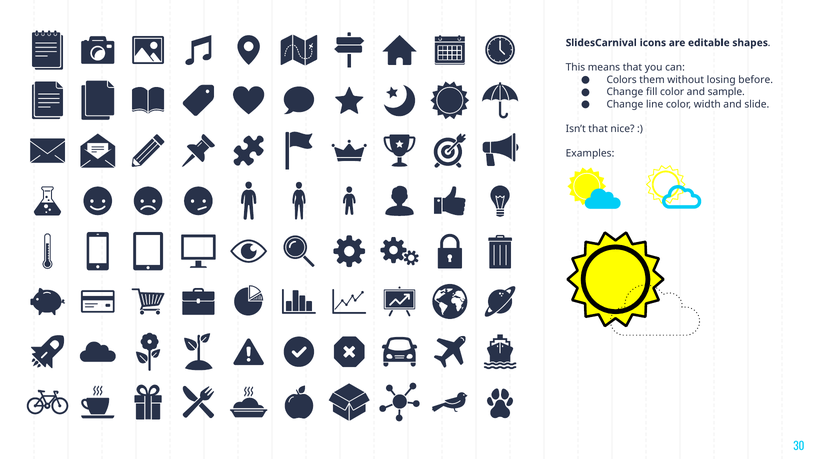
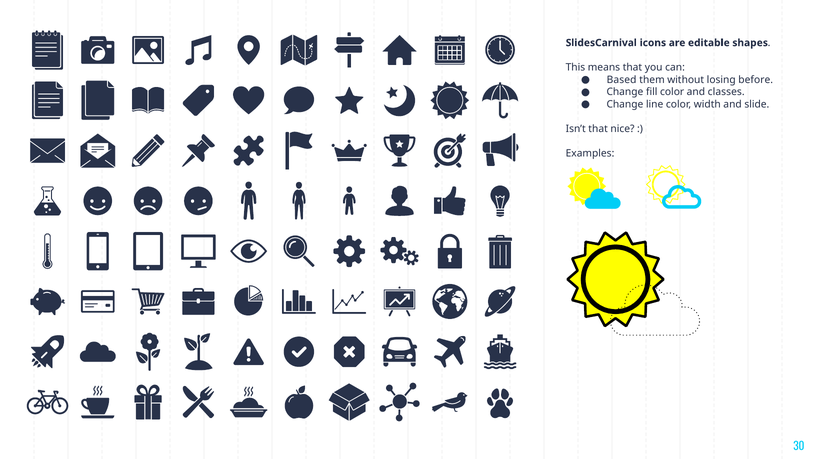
Colors: Colors -> Based (622, 80)
sample: sample -> classes (726, 92)
